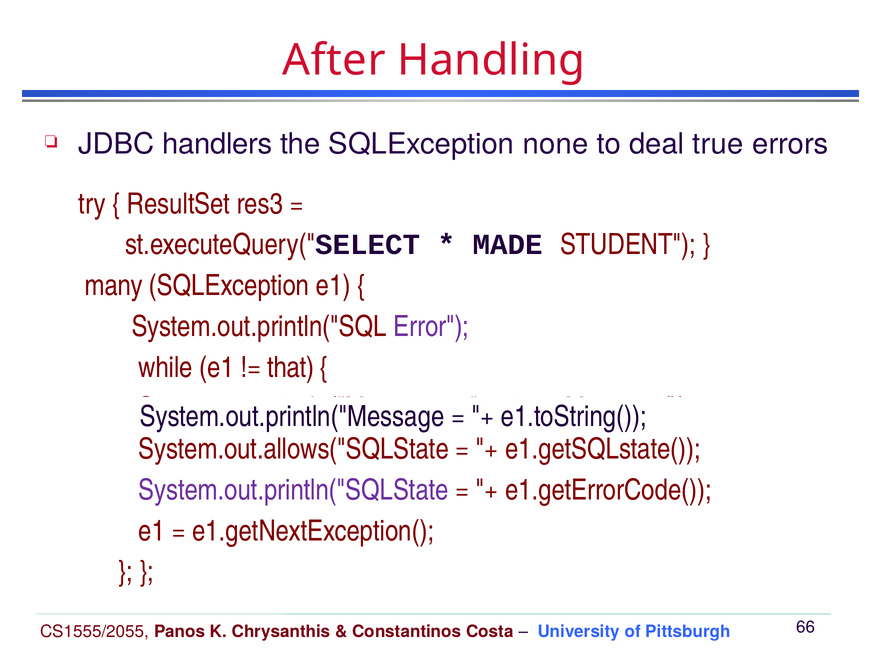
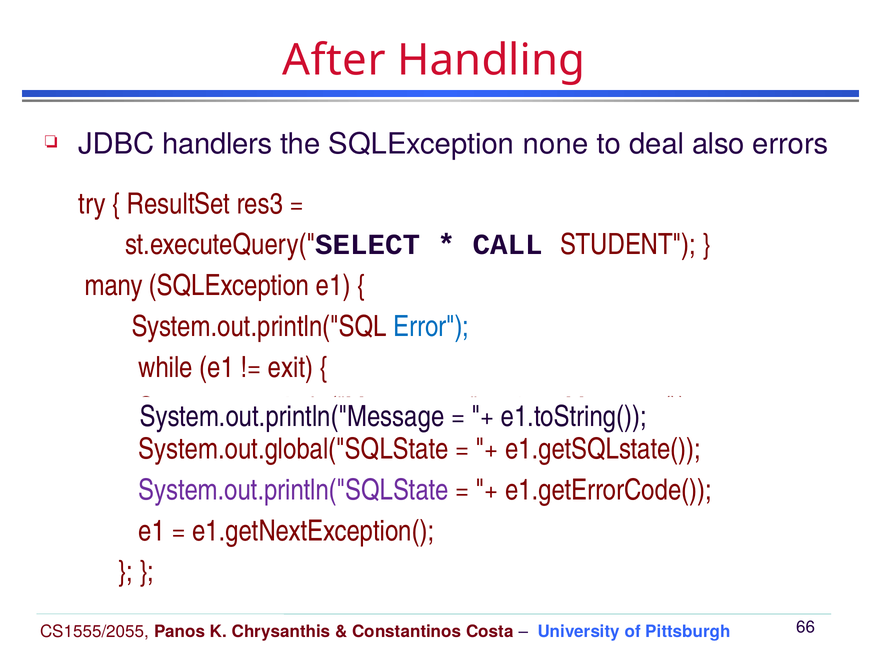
true: true -> also (718, 144)
MADE: MADE -> CALL (508, 245)
Error colour: purple -> blue (431, 327)
that: that -> exit (291, 367)
System.out.allows("SQLState: System.out.allows("SQLState -> System.out.global("SQLState (294, 449)
